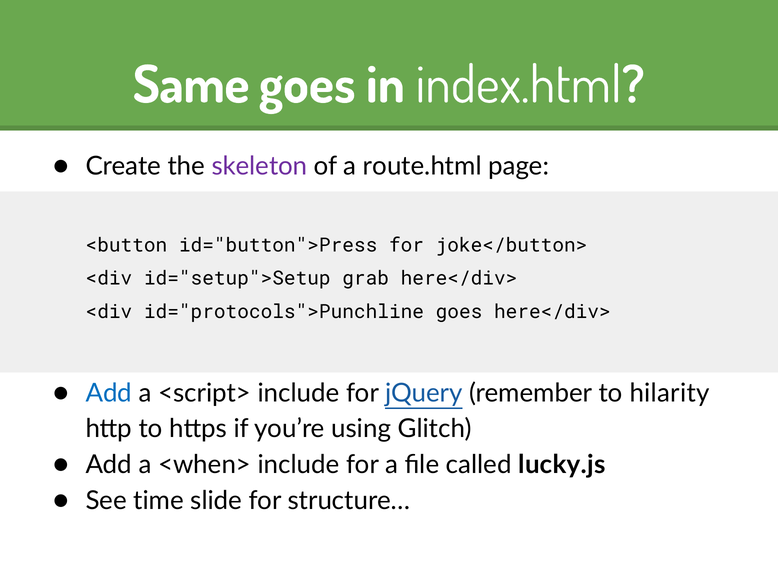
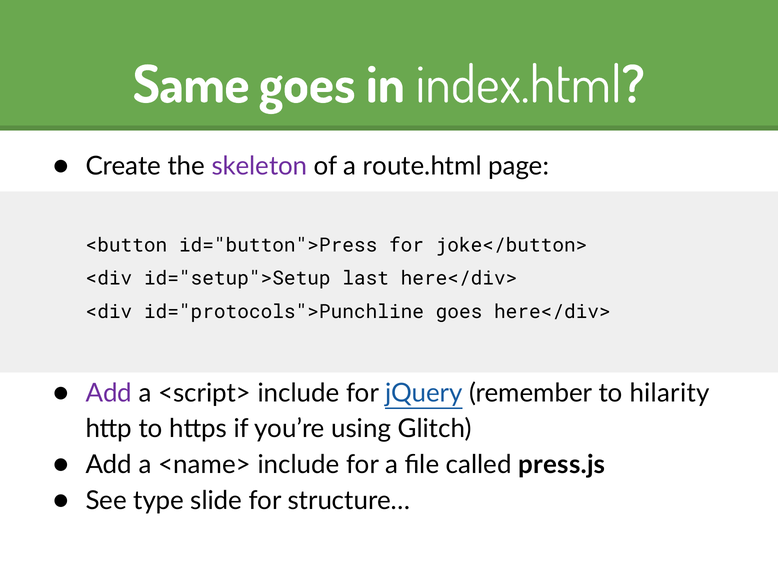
grab: grab -> last (366, 278)
Add colour: blue -> purple (109, 393)
<when>: <when> -> <name> (205, 464)
lucky.js: lucky.js -> press.js (562, 464)
time: time -> type (159, 500)
